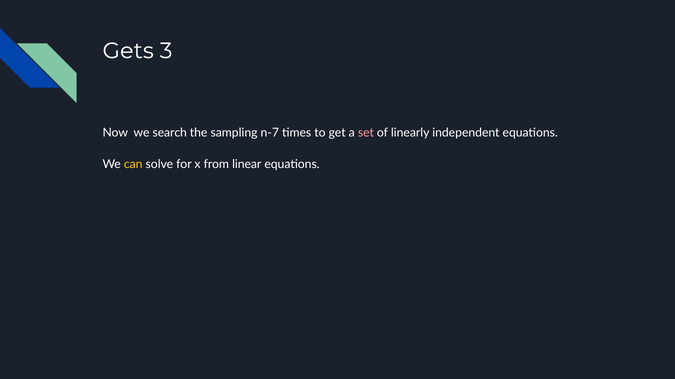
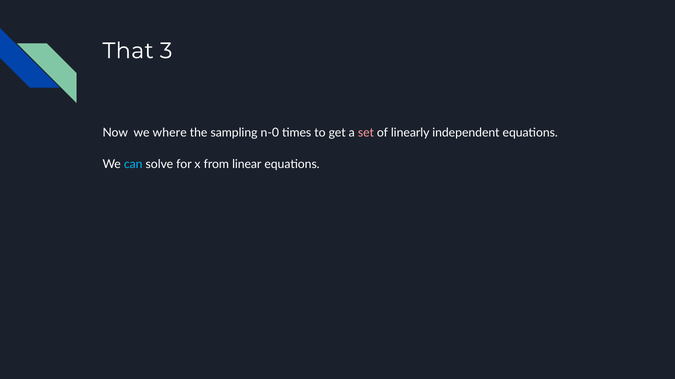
Gets: Gets -> That (128, 51)
search: search -> where (170, 133)
n-7: n-7 -> n-0 (270, 133)
can colour: yellow -> light blue (133, 165)
